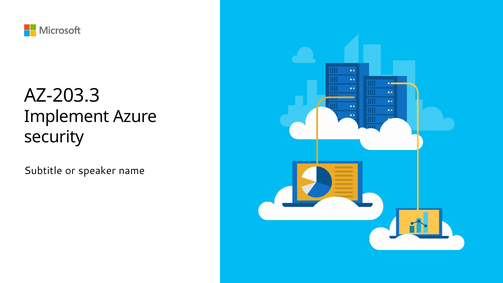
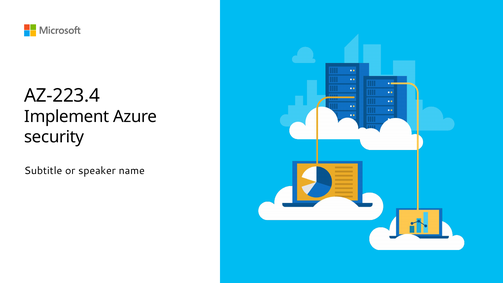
AZ-203.3: AZ-203.3 -> AZ-223.4 (62, 96)
